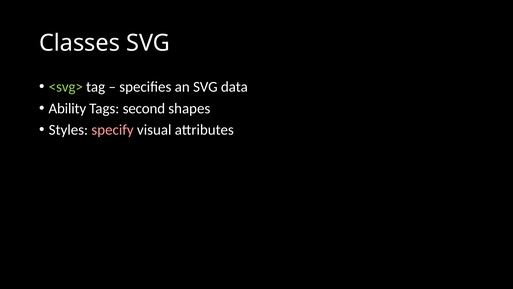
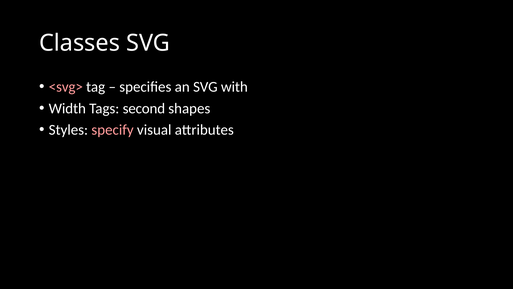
<svg> colour: light green -> pink (66, 87)
data: data -> with (234, 87)
Ability: Ability -> Width (67, 108)
